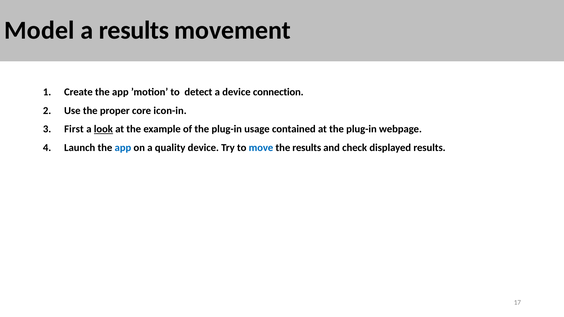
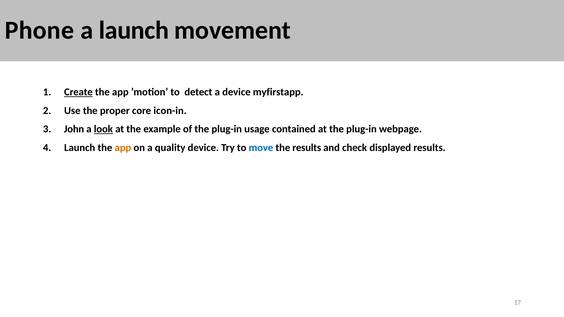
Model: Model -> Phone (39, 30)
a results: results -> launch (134, 30)
Create underline: none -> present (78, 92)
connection: connection -> myfirstapp (278, 92)
First: First -> John (74, 129)
app colour: blue -> orange (123, 148)
